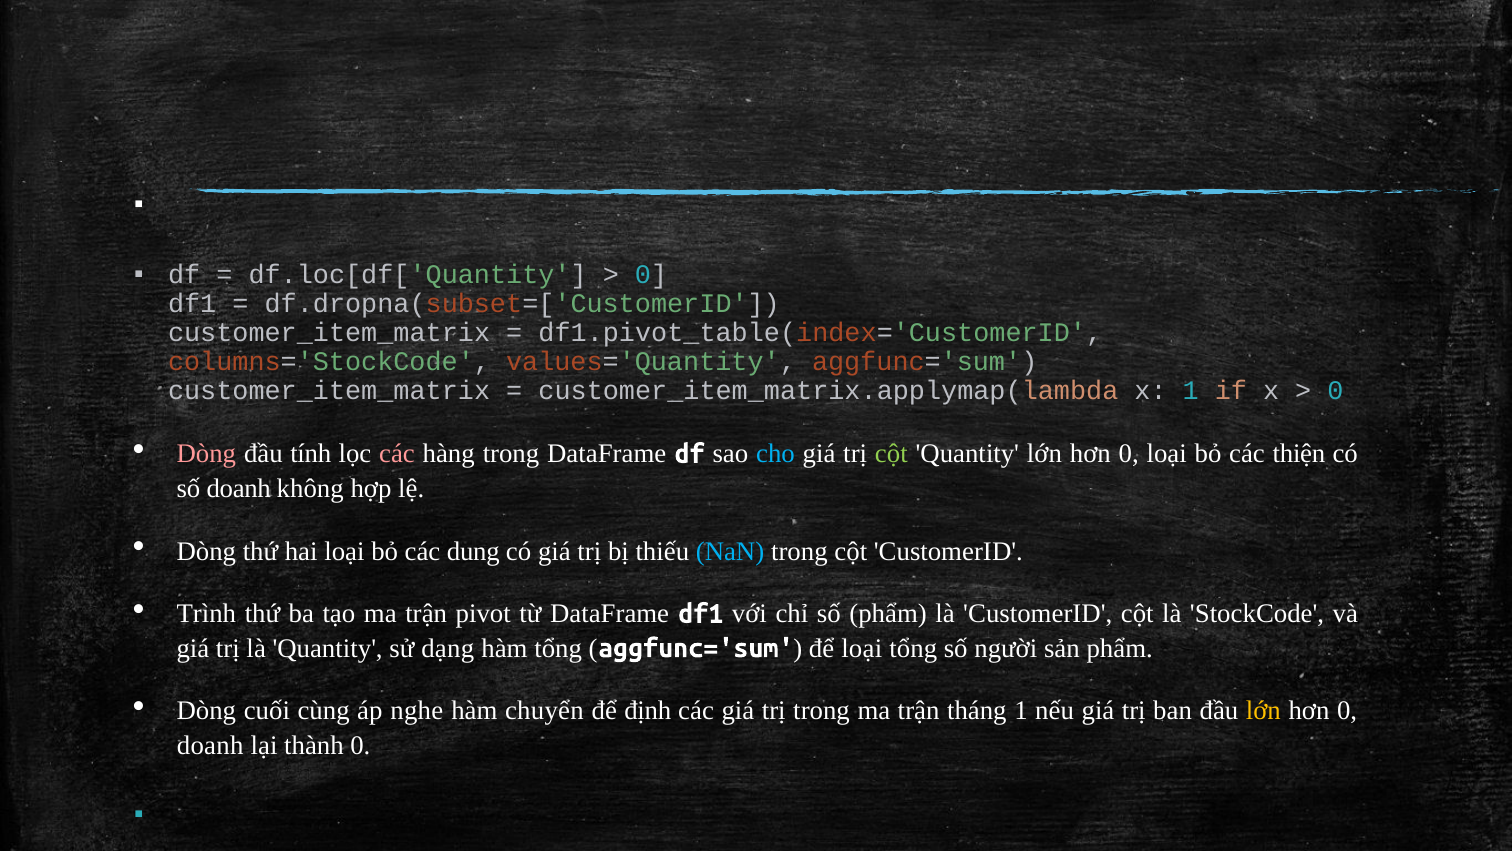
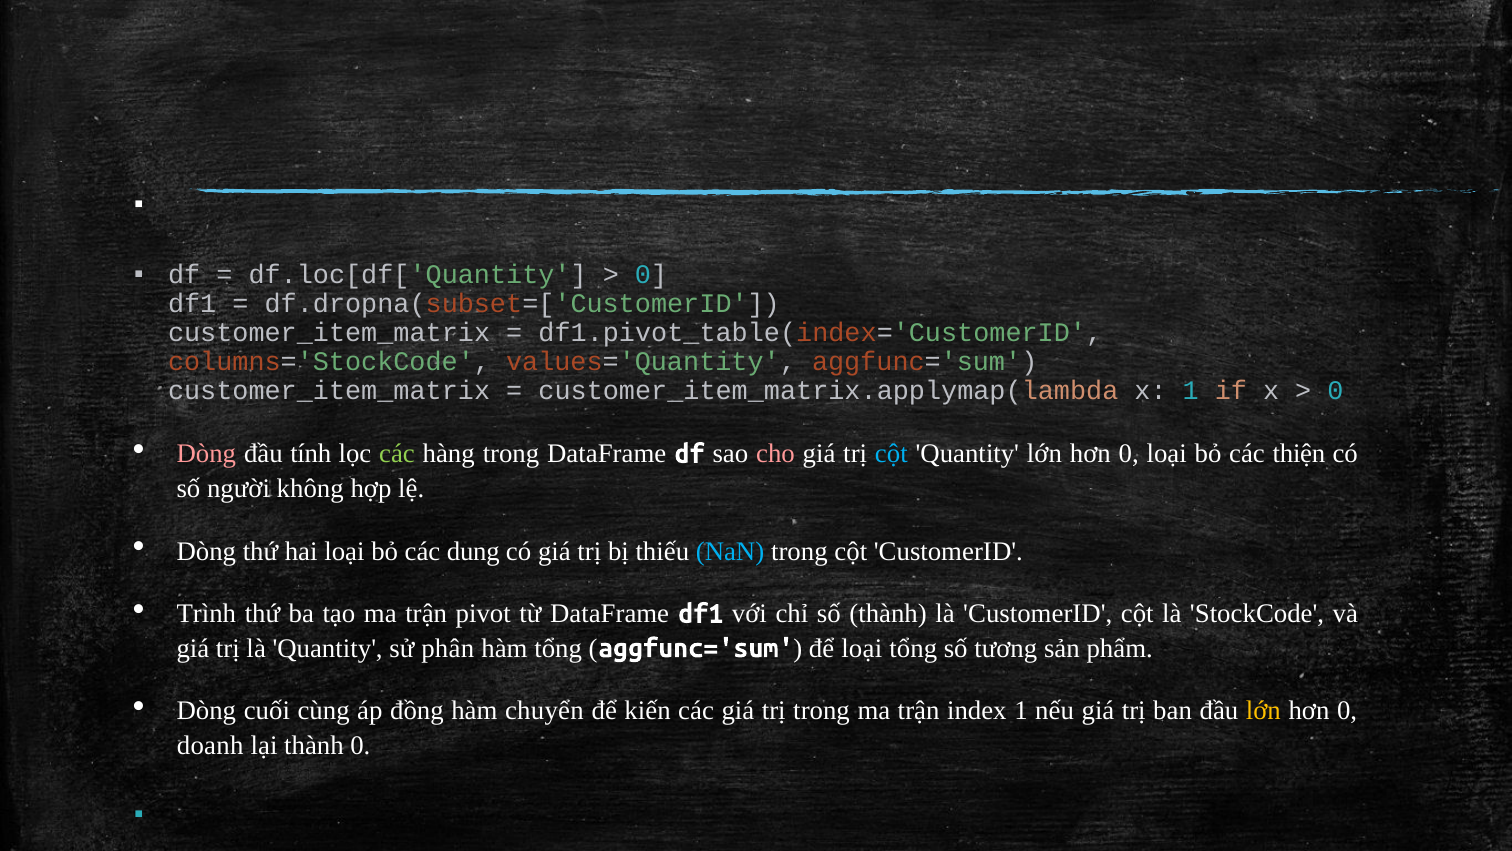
các colour: pink -> light green (397, 454)
cho colour: light blue -> pink (776, 454)
cột colour: light green -> light blue (891, 454)
số doanh: doanh -> người (239, 488)
số phẩm: phẩm -> thành (888, 614)
dạng: dạng -> phân (448, 648)
người: người -> tương (1006, 648)
nghe: nghe -> đồng (417, 711)
định: định -> kiến (648, 711)
tháng: tháng -> index (977, 711)
